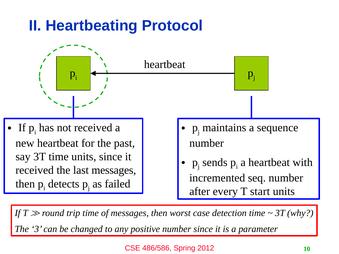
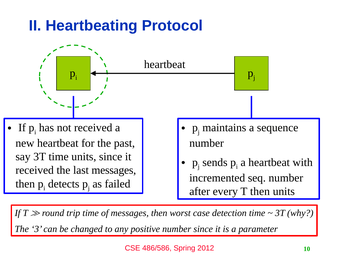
T start: start -> then (260, 192)
